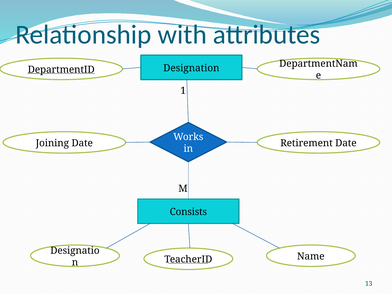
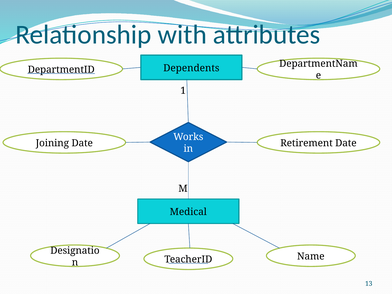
Designation: Designation -> Dependents (191, 68)
Consists: Consists -> Medical (188, 212)
